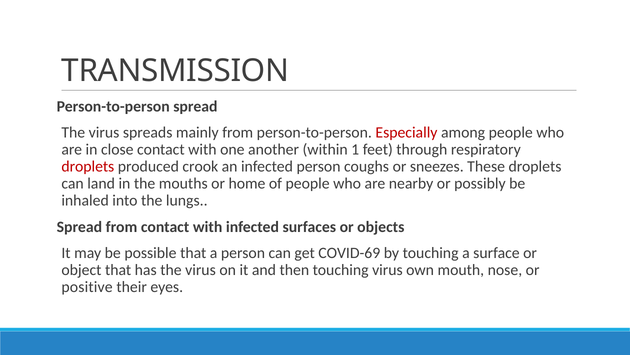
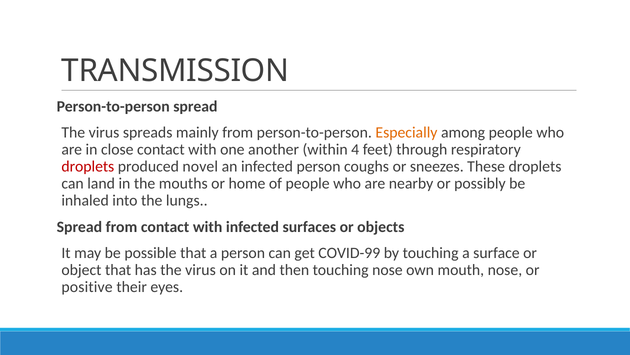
Especially colour: red -> orange (406, 132)
1: 1 -> 4 (355, 149)
crook: crook -> novel (200, 166)
COVID-69: COVID-69 -> COVID-99 (349, 253)
touching virus: virus -> nose (387, 270)
